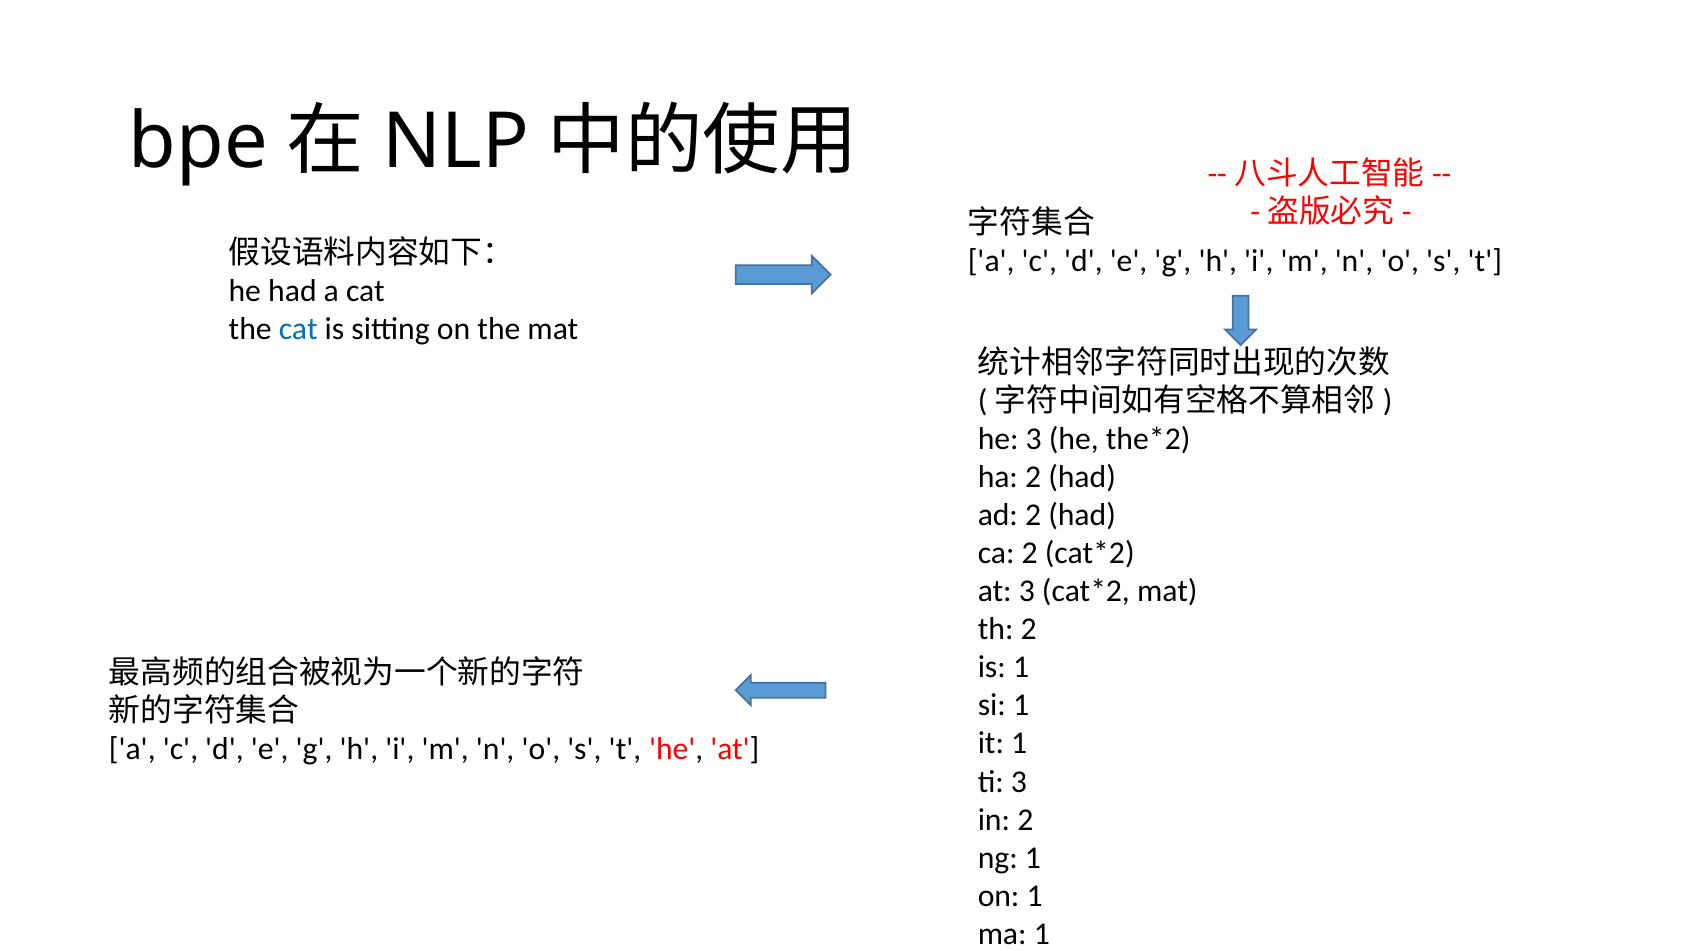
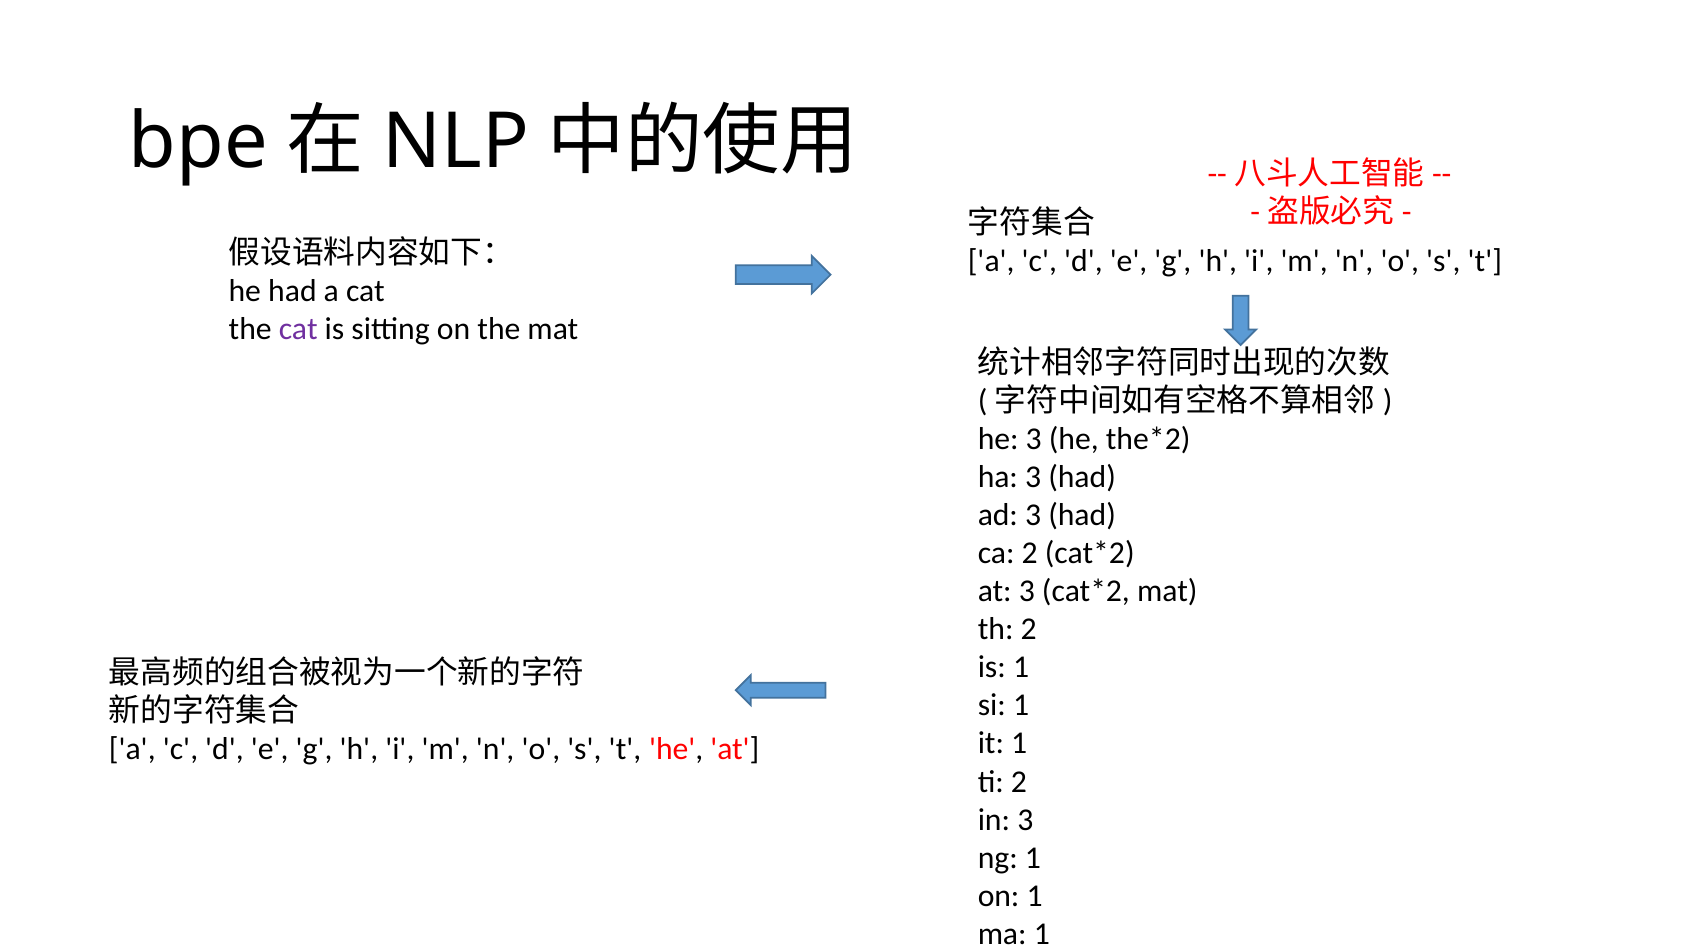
cat colour: blue -> purple (298, 329)
ha 2: 2 -> 3 (1033, 477)
ad 2: 2 -> 3 (1033, 515)
ti 3: 3 -> 2 (1019, 782)
in 2: 2 -> 3 (1025, 820)
